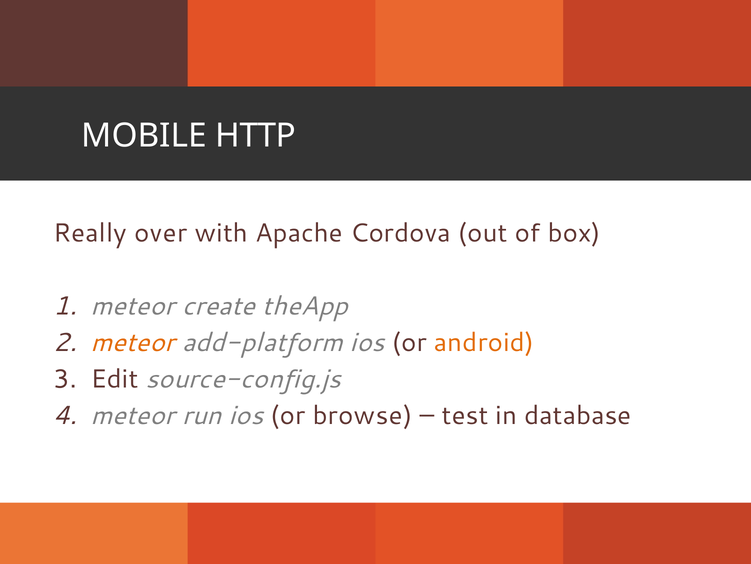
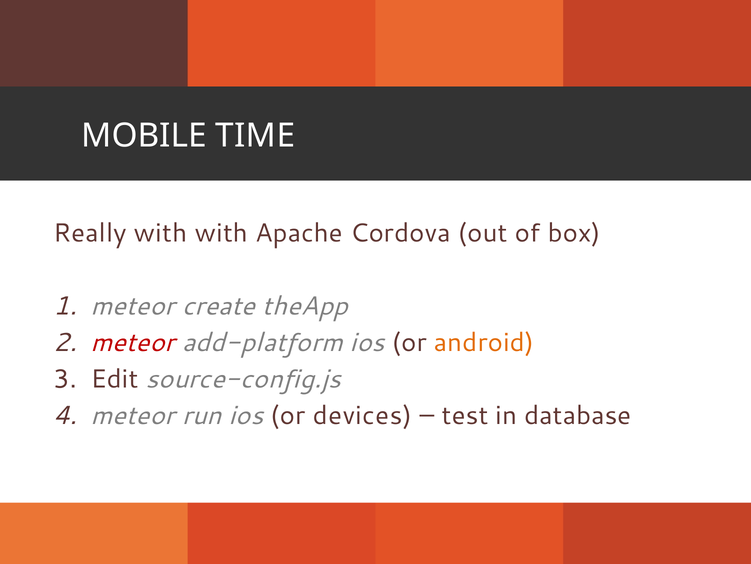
HTTP: HTTP -> TIME (255, 136)
Really over: over -> with (161, 233)
meteor colour: orange -> red (133, 342)
browse: browse -> devices (363, 415)
